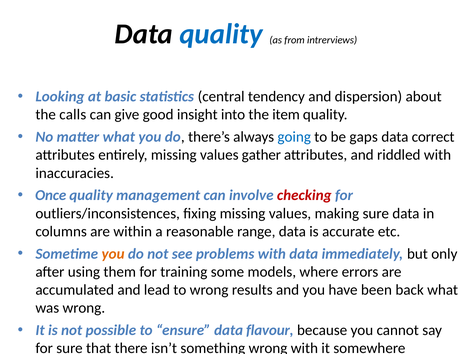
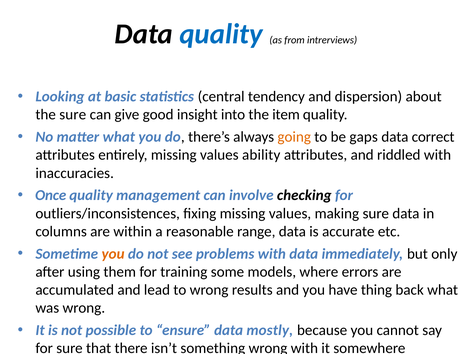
the calls: calls -> sure (73, 115)
going colour: blue -> orange (294, 137)
gather: gather -> ability (261, 155)
checking colour: red -> black (304, 195)
been: been -> thing (376, 290)
flavour: flavour -> mostly (270, 330)
